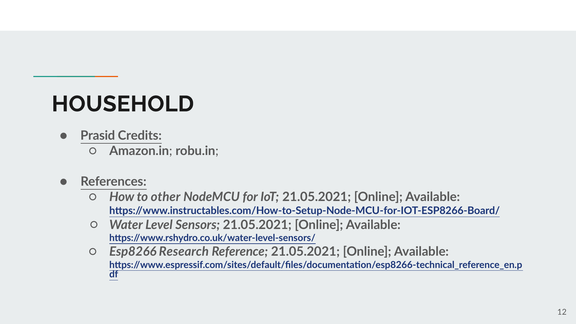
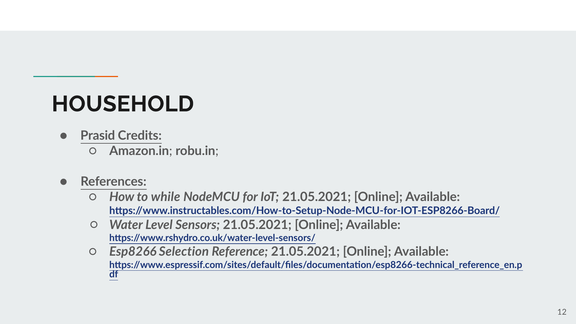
other: other -> while (166, 197)
Research: Research -> Selection (184, 252)
